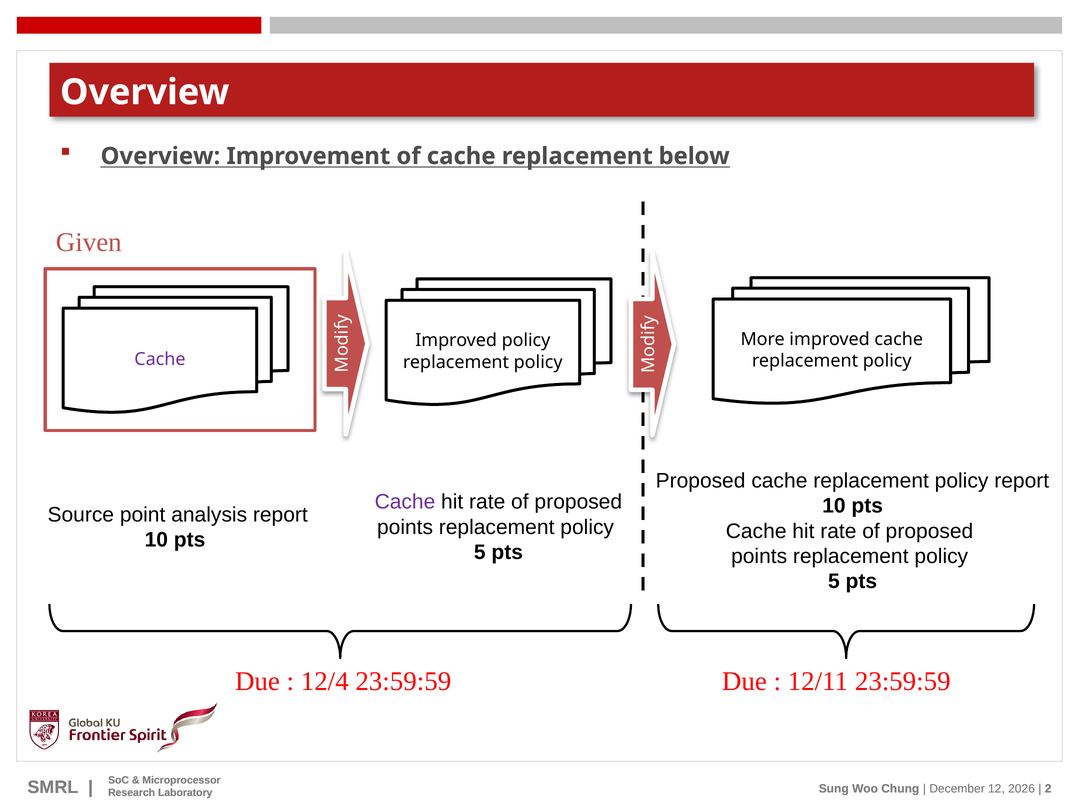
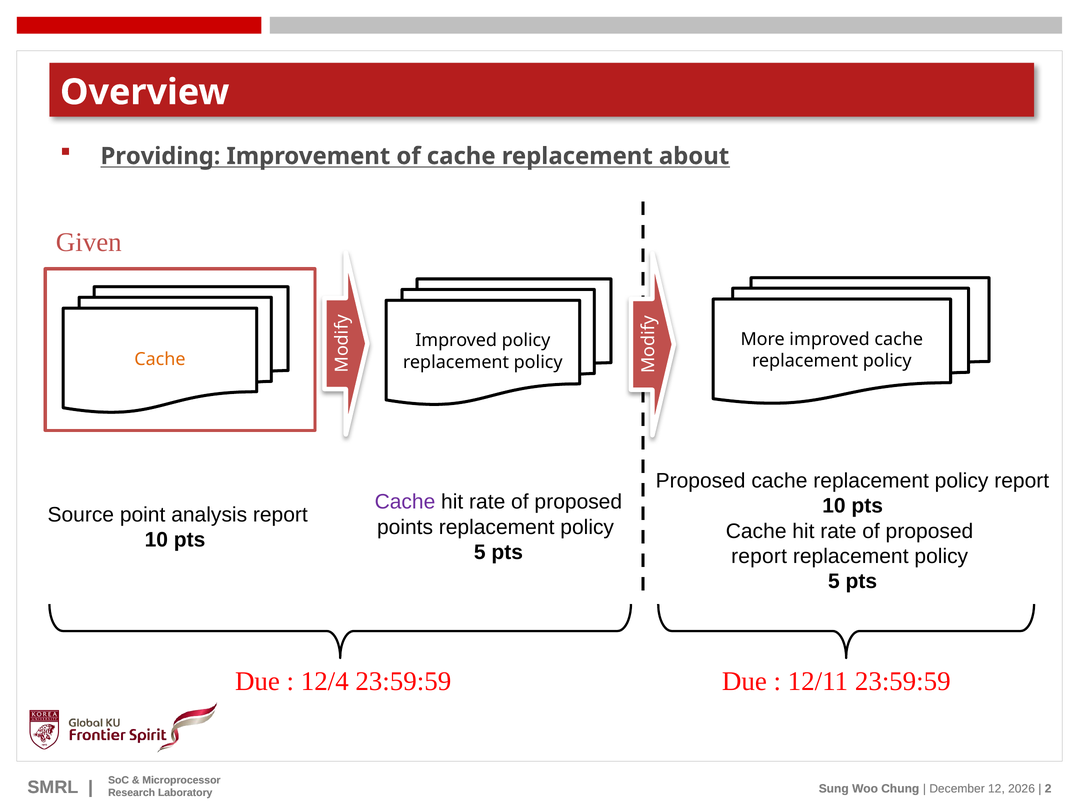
Overview: Overview -> Providing (160, 156)
below: below -> about (694, 156)
Cache colour: purple -> orange (160, 359)
points: points -> report (759, 556)
